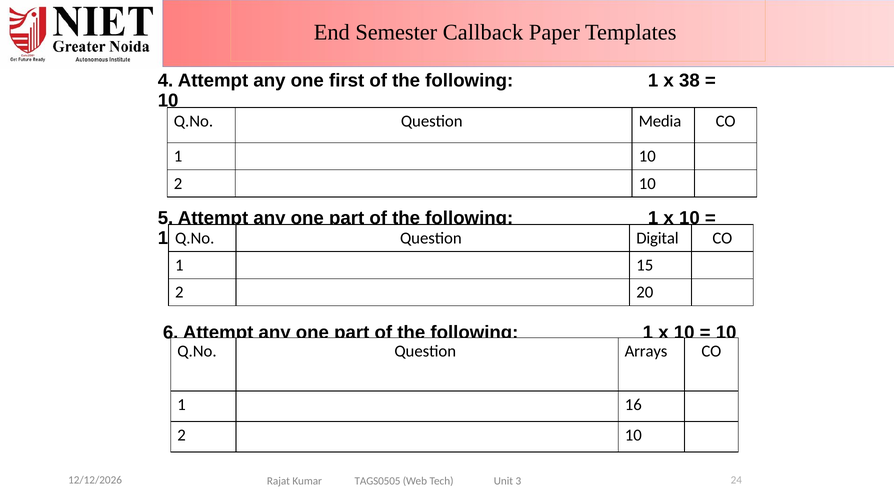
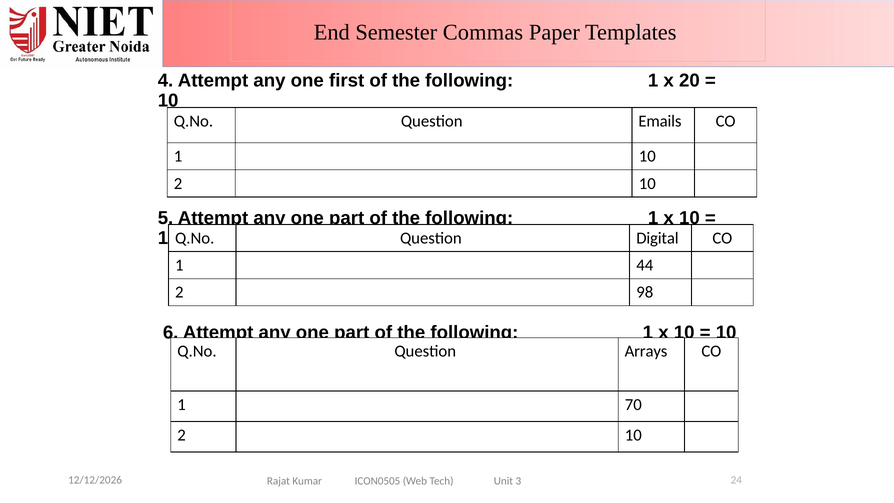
Callback: Callback -> Commas (483, 32)
38: 38 -> 20 (689, 80)
Media: Media -> Emails (660, 121)
15: 15 -> 44 (645, 265)
20: 20 -> 98 (645, 292)
16: 16 -> 70 (633, 405)
TAGS0505: TAGS0505 -> ICON0505 (377, 481)
